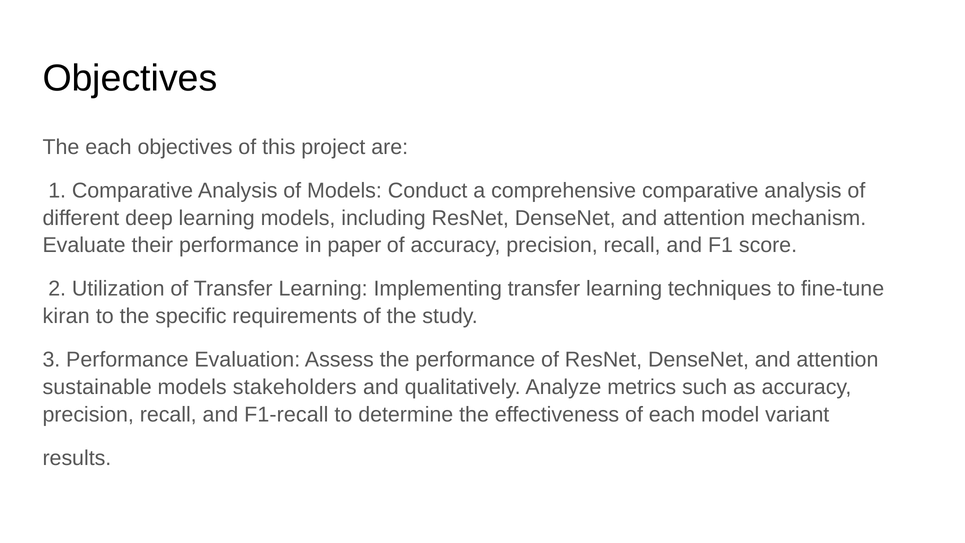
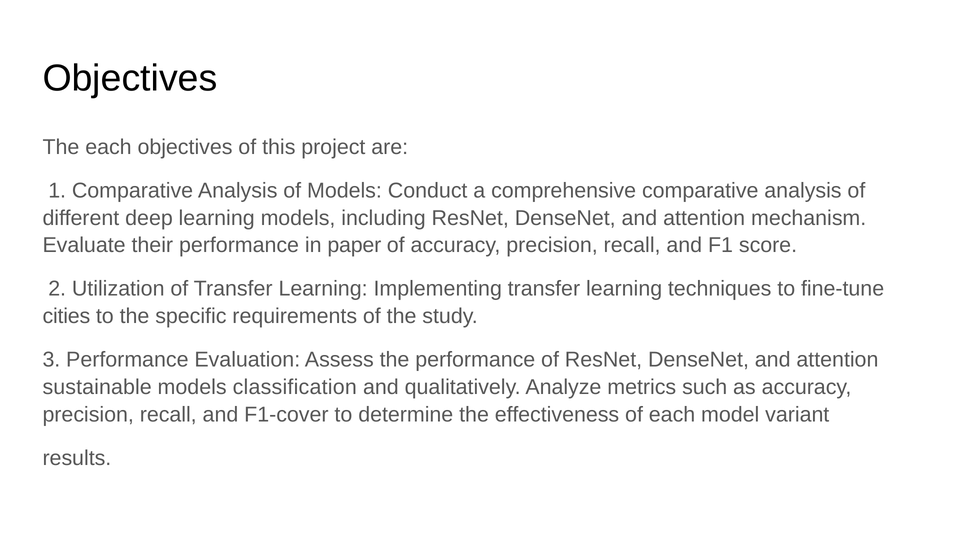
kiran: kiran -> cities (66, 316)
stakeholders: stakeholders -> classification (295, 387)
F1-recall: F1-recall -> F1-cover (286, 414)
